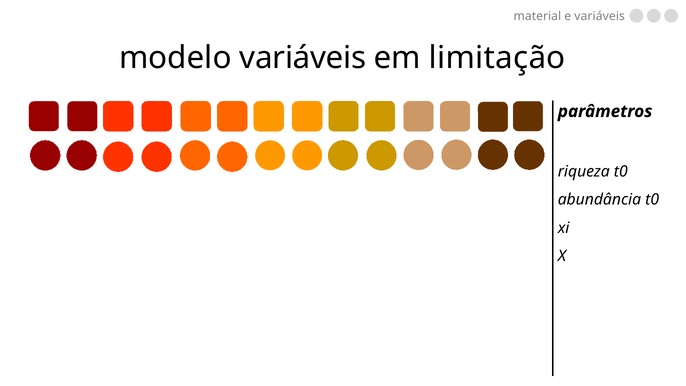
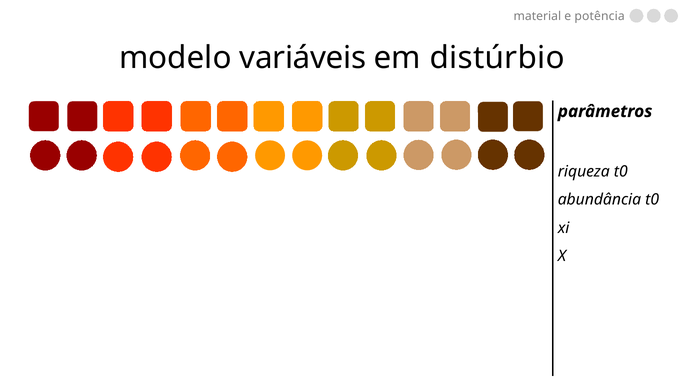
e variáveis: variáveis -> potência (600, 16)
limitação: limitação -> distúrbio (497, 58)
